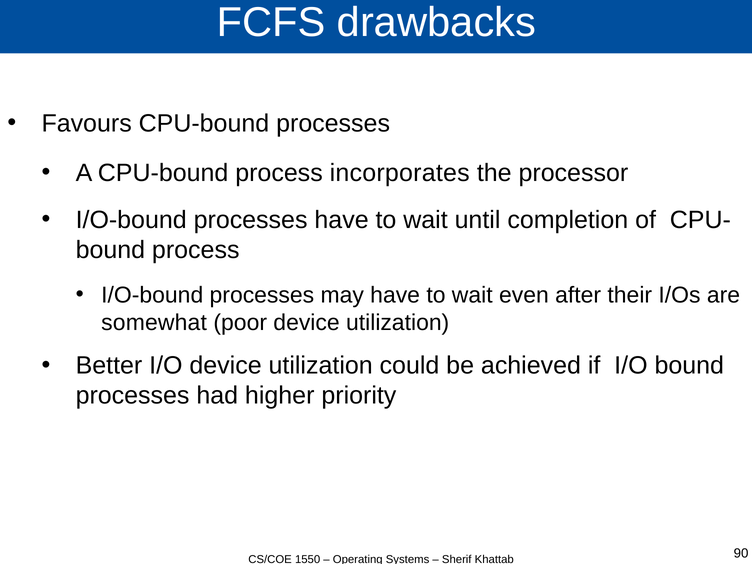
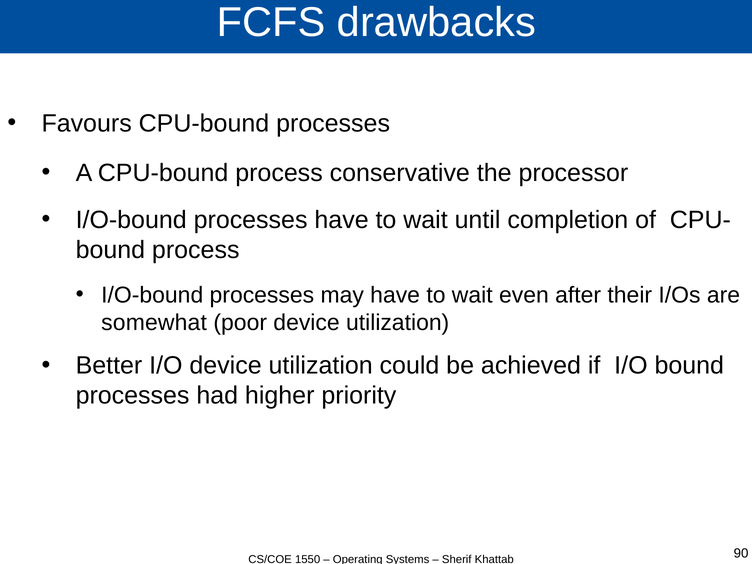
incorporates: incorporates -> conservative (400, 173)
